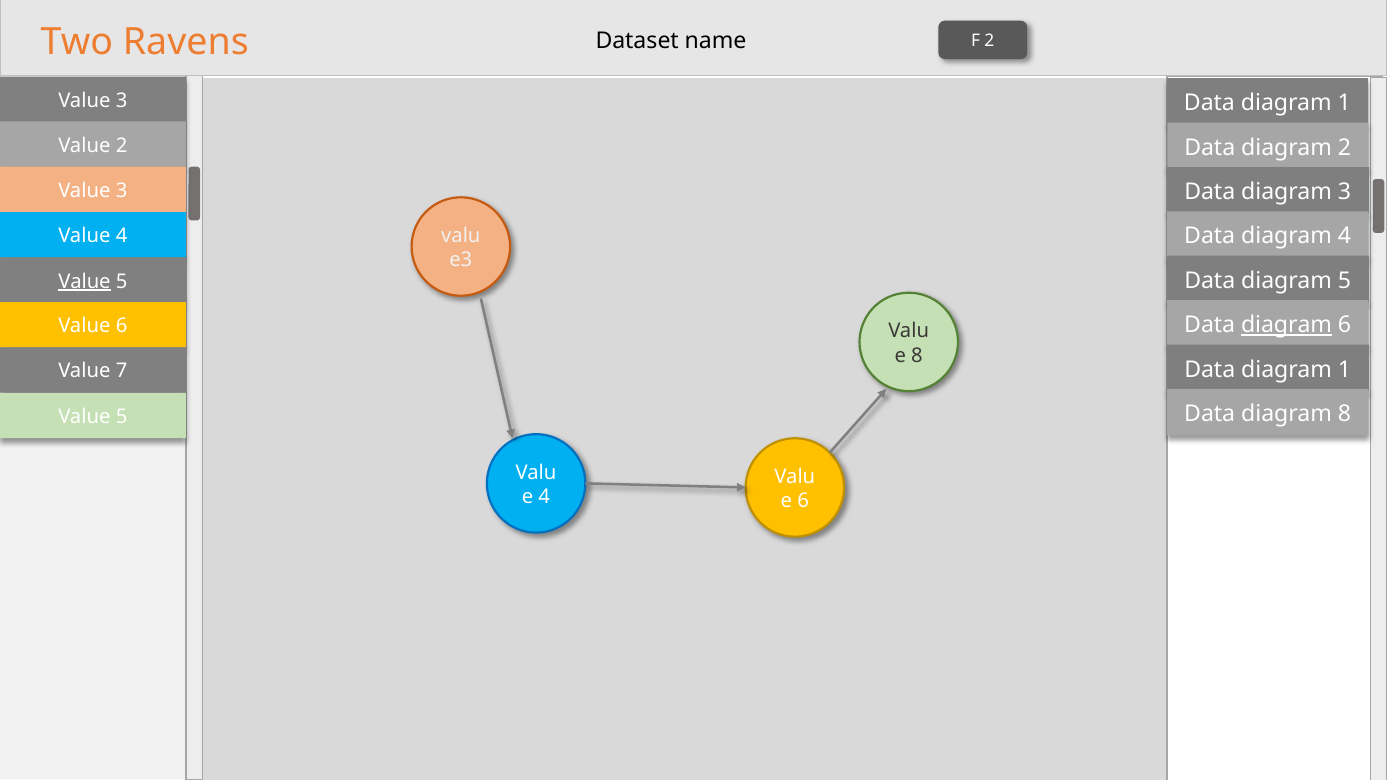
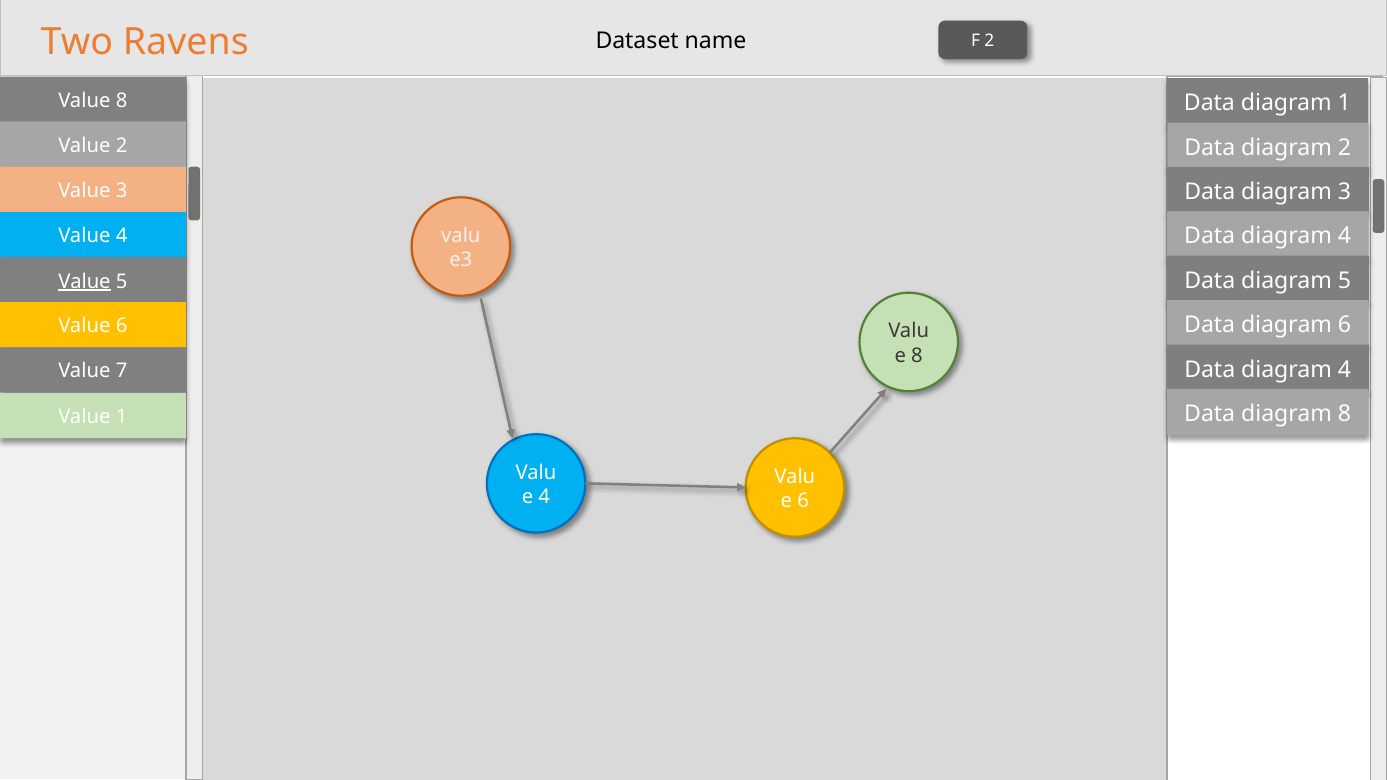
3: 3 -> 8 (122, 101)
diagram underline: present -> none (1287, 325)
1: 1 -> 4 (1344, 369)
5: 5 -> 1 (122, 417)
